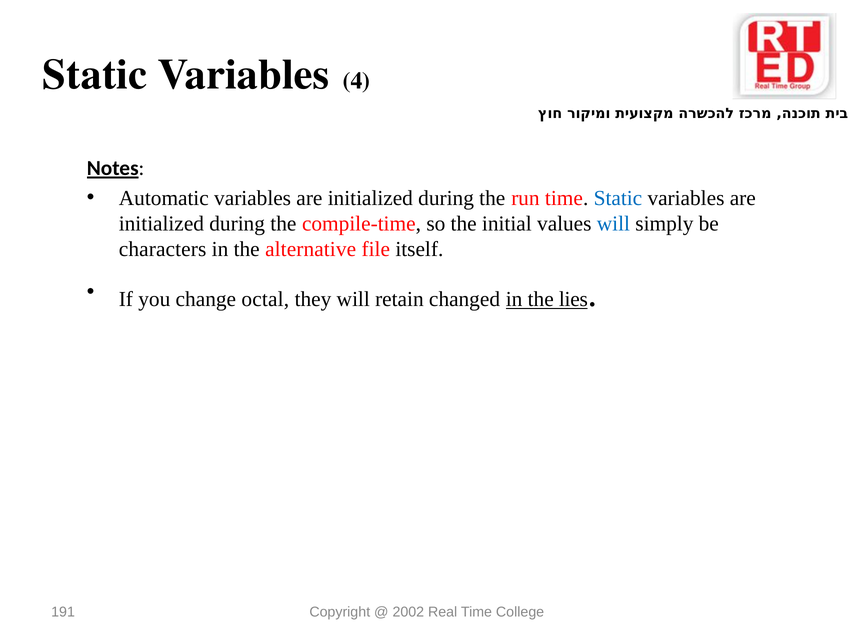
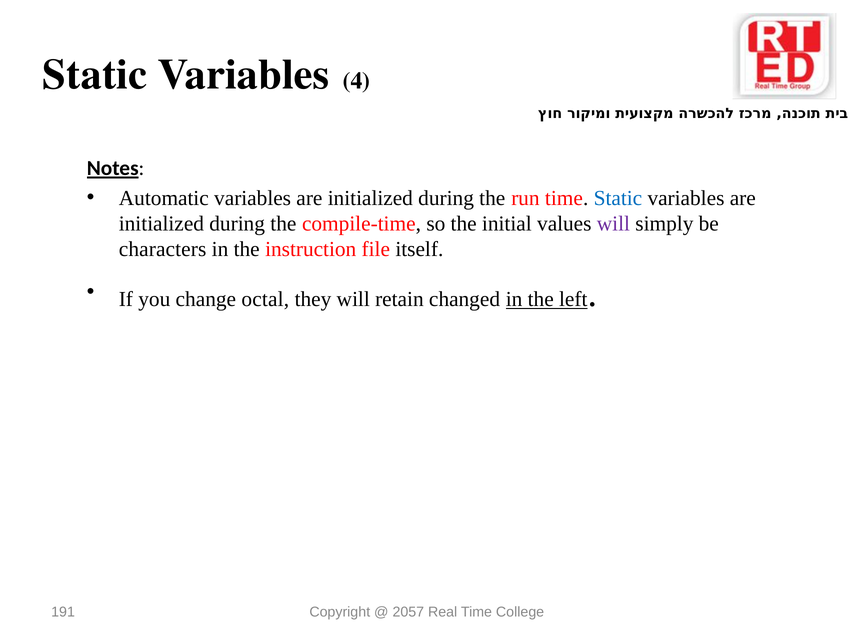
will colour: blue -> purple (613, 224)
alternative: alternative -> instruction (311, 249)
lies: lies -> left (573, 299)
2002: 2002 -> 2057 (408, 612)
